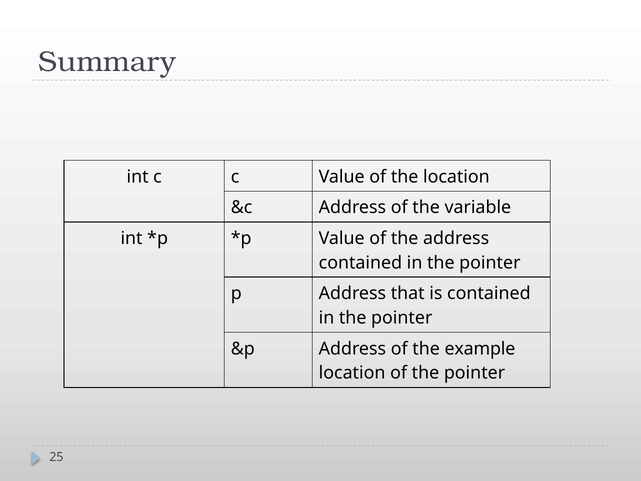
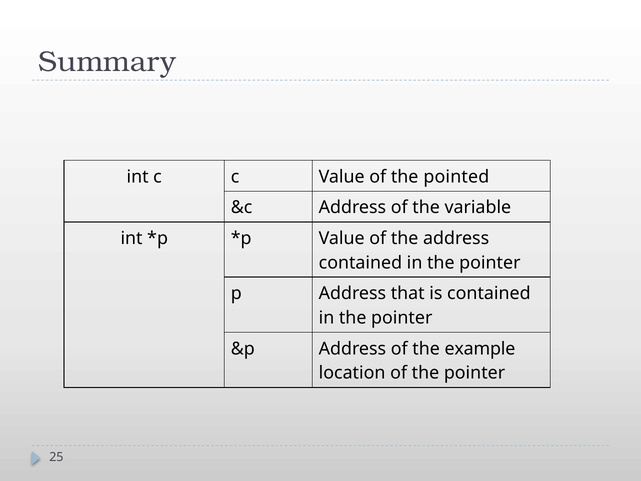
the location: location -> pointed (456, 177)
